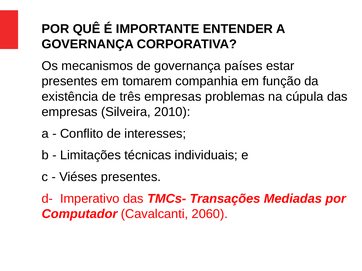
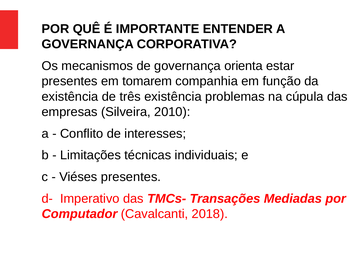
países: países -> orienta (244, 66)
três empresas: empresas -> existência (173, 97)
2060: 2060 -> 2018 (210, 214)
